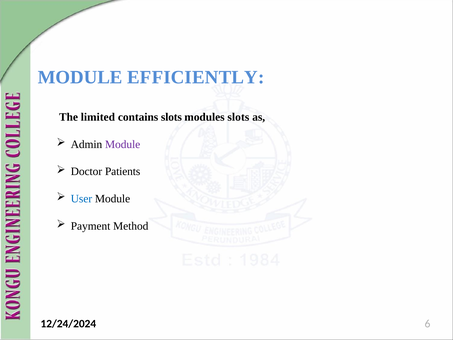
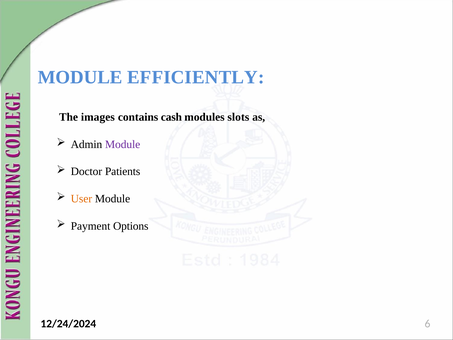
limited: limited -> images (98, 117)
contains slots: slots -> cash (171, 117)
User colour: blue -> orange (81, 199)
Method: Method -> Options (131, 226)
